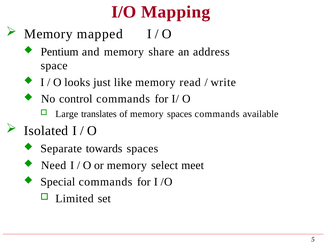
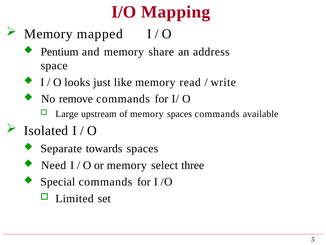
control: control -> remove (76, 99)
translates: translates -> upstream (99, 114)
meet: meet -> three (193, 165)
